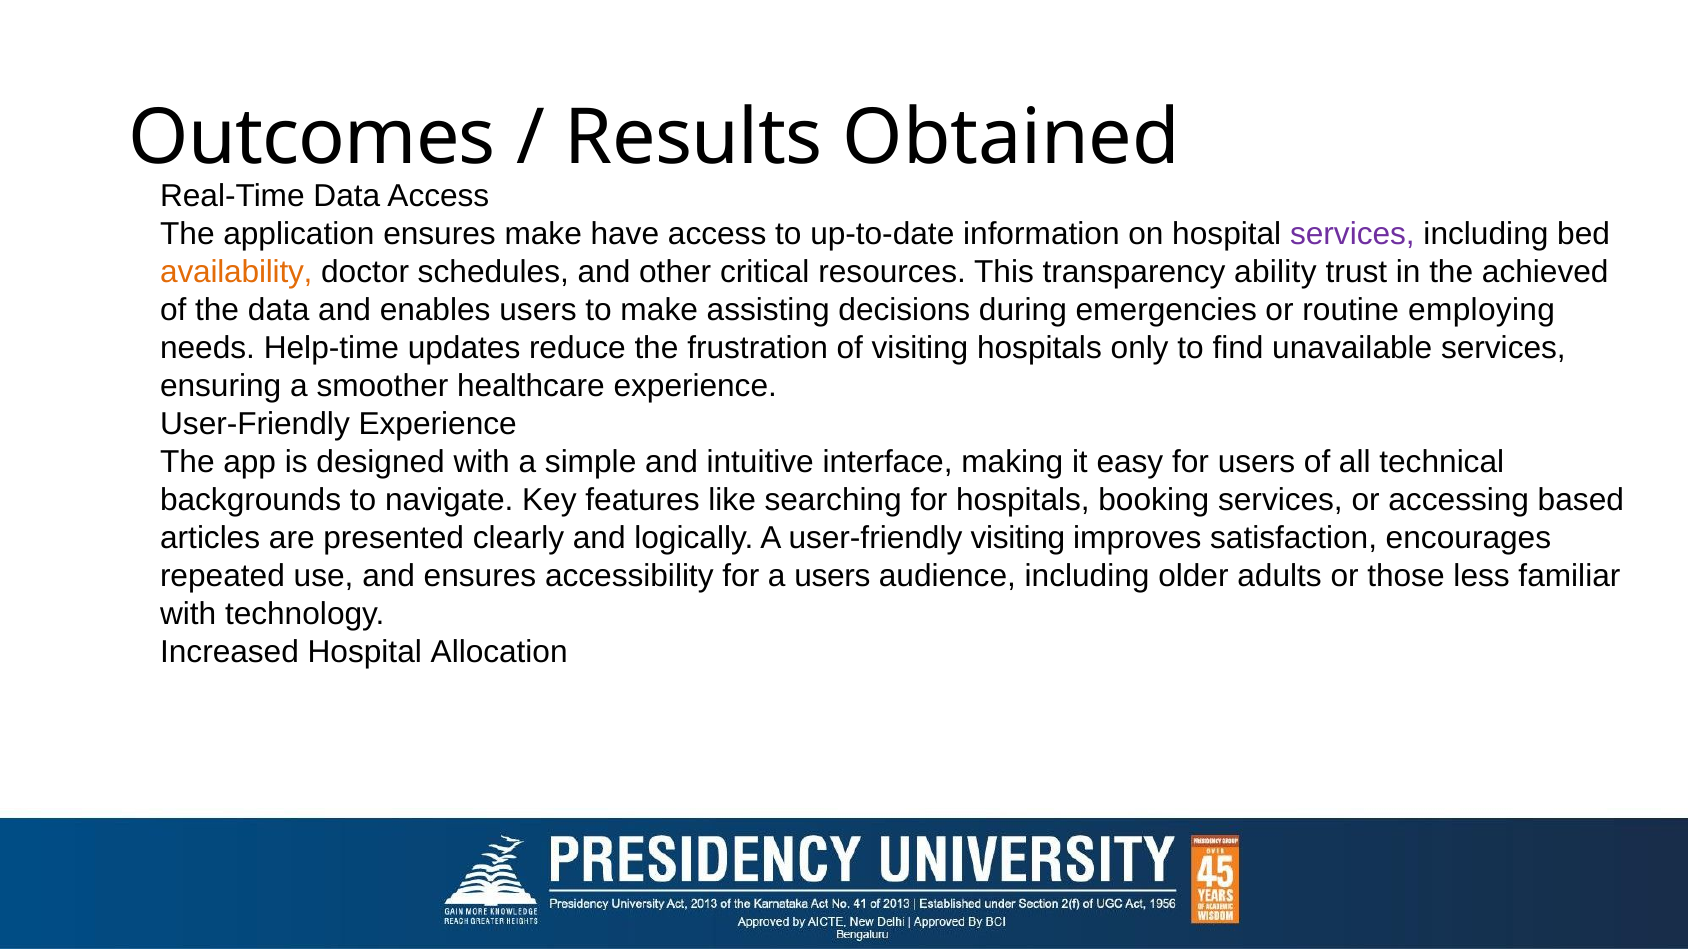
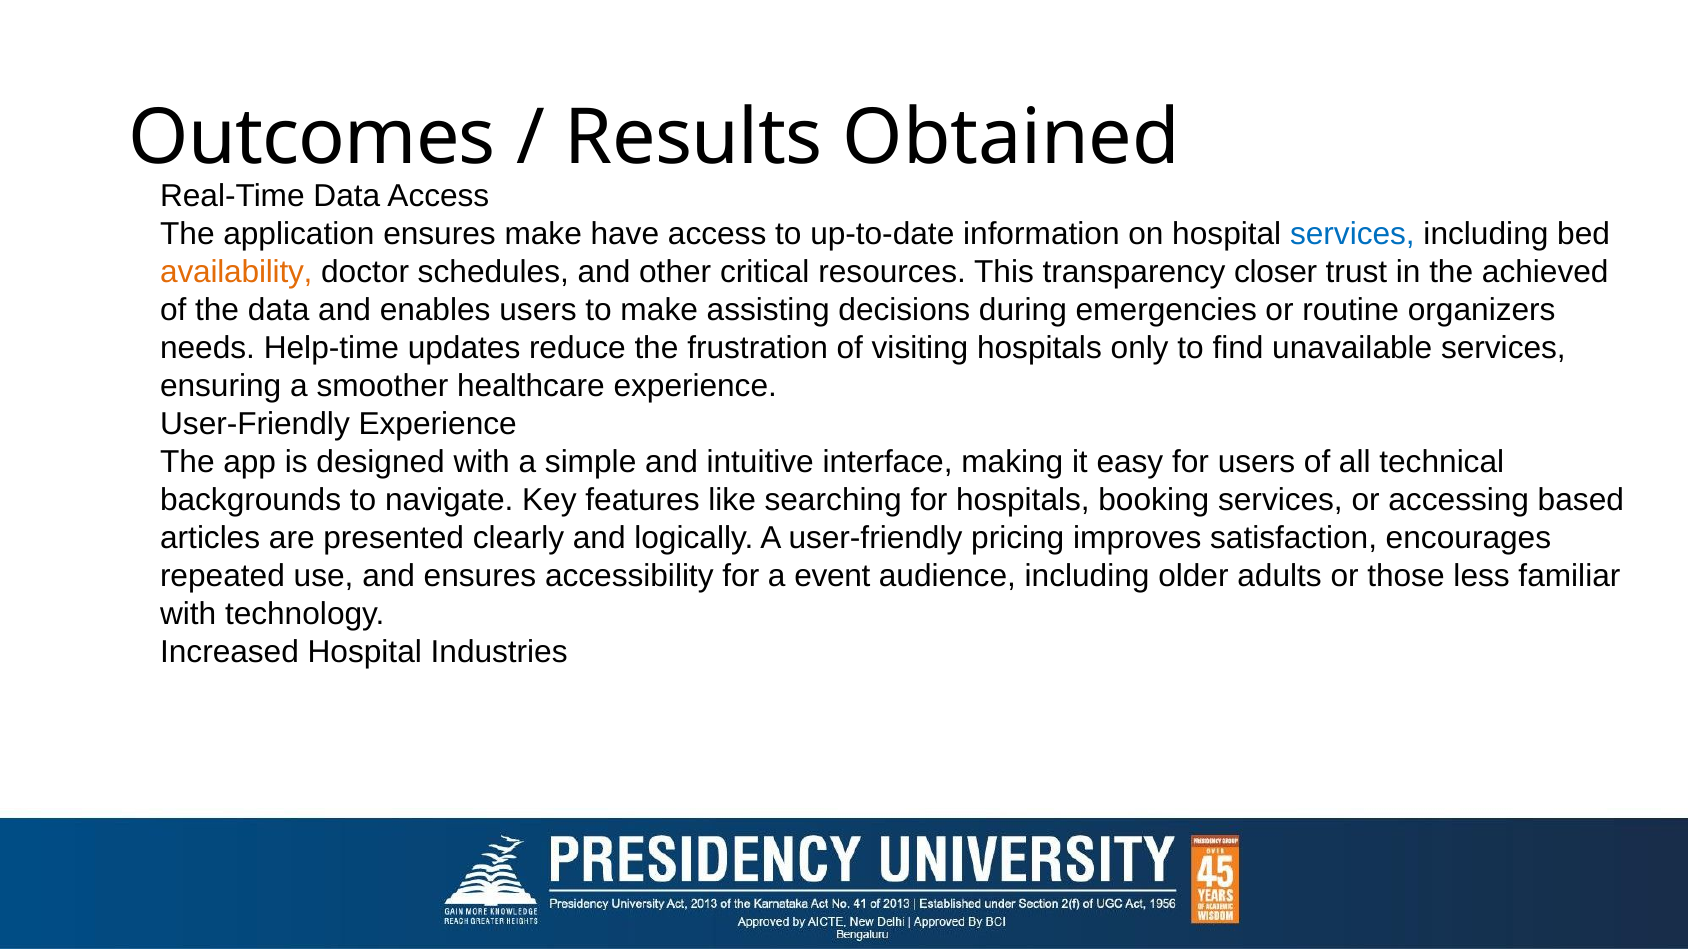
services colour: purple -> blue (1352, 234)
ability: ability -> closer (1276, 272)
employing: employing -> organizers (1482, 310)
user-friendly visiting: visiting -> pricing (1018, 538)
a users: users -> event (832, 576)
Allocation: Allocation -> Industries (499, 652)
